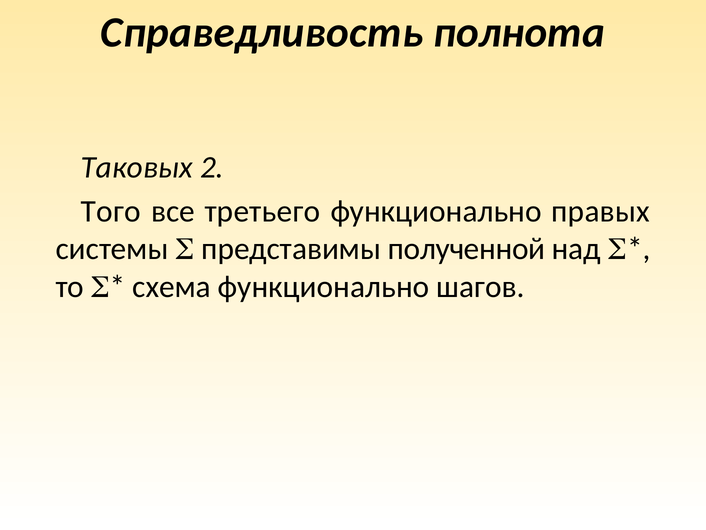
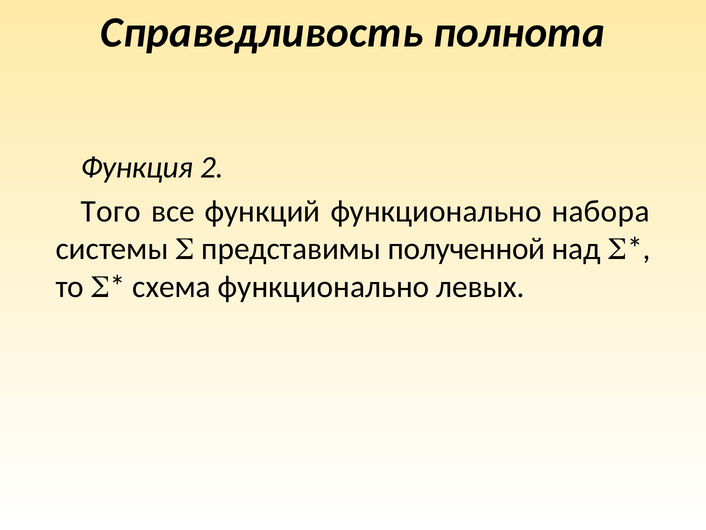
Таковых: Таковых -> Функция (137, 167)
третьего: третьего -> функций (263, 211)
правых: правых -> набора (601, 211)
шагов: шагов -> левых (480, 286)
